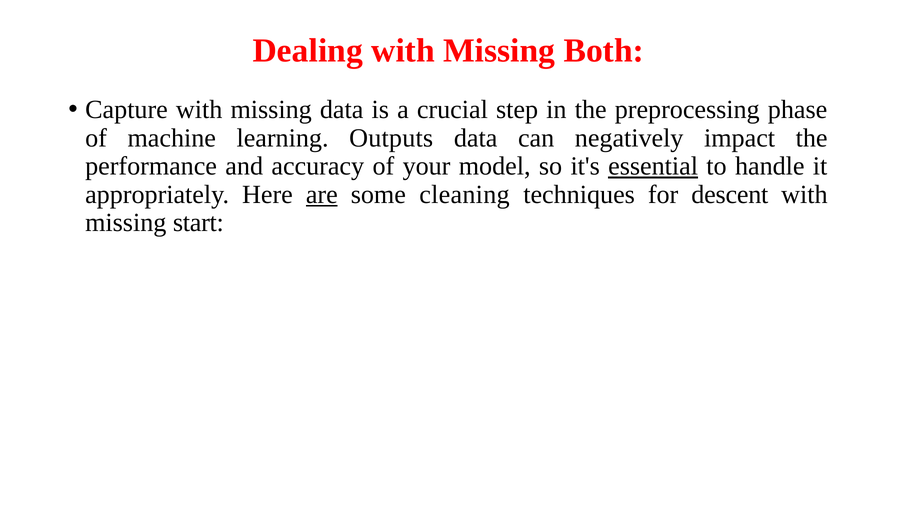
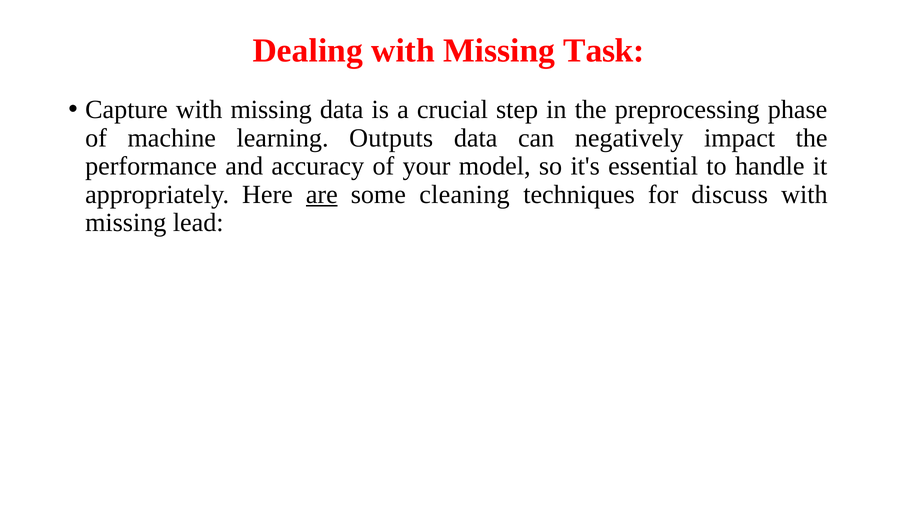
Both: Both -> Task (604, 51)
essential underline: present -> none (653, 166)
descent: descent -> discuss (730, 194)
start: start -> lead (198, 223)
